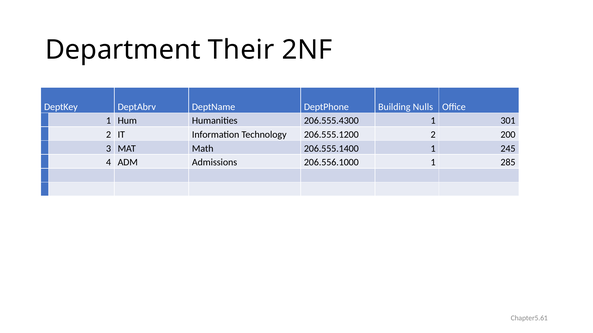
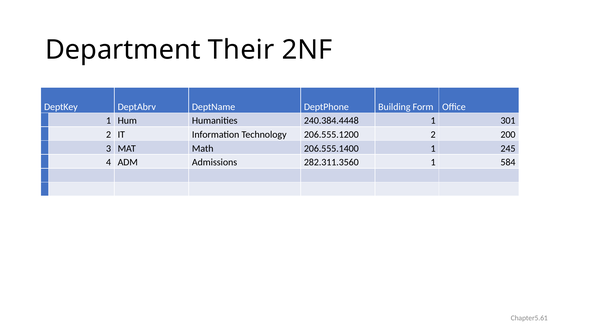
Nulls: Nulls -> Form (423, 107)
206.555.4300: 206.555.4300 -> 240.384.4448 (331, 121)
206.556.1000: 206.556.1000 -> 282.311.3560 (331, 163)
285: 285 -> 584 (508, 163)
